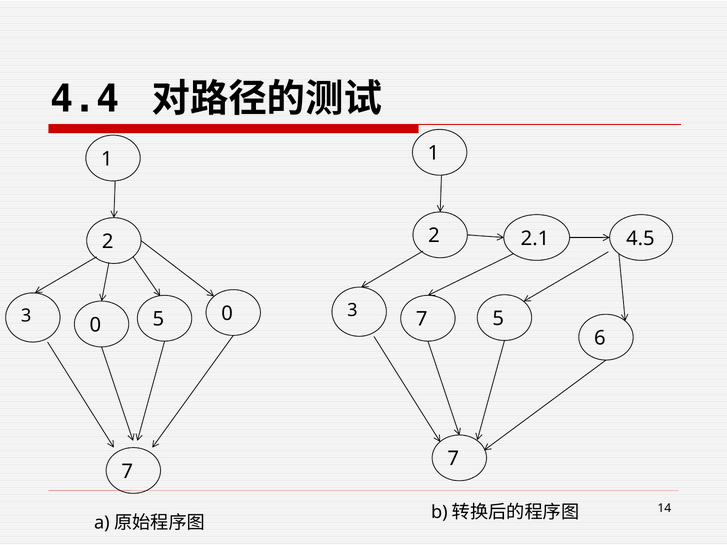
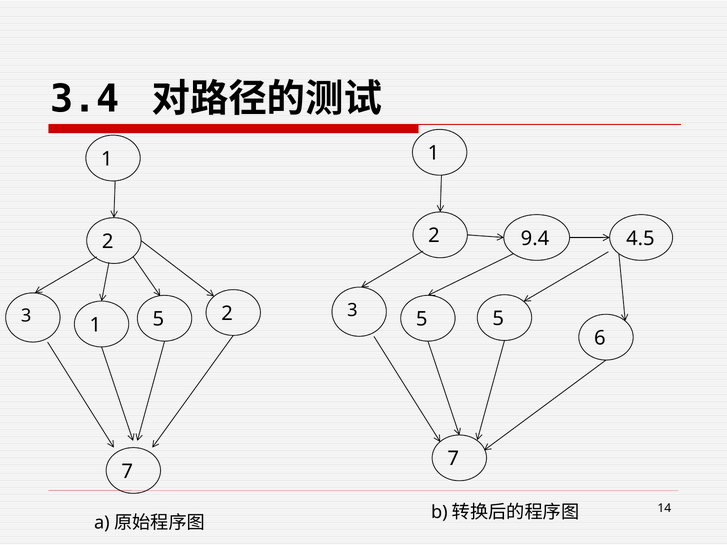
4.4: 4.4 -> 3.4 (85, 99)
2.1: 2.1 -> 9.4 (535, 239)
3 7: 7 -> 5 (422, 319)
3 0: 0 -> 1 (95, 325)
5 0: 0 -> 2 (227, 314)
